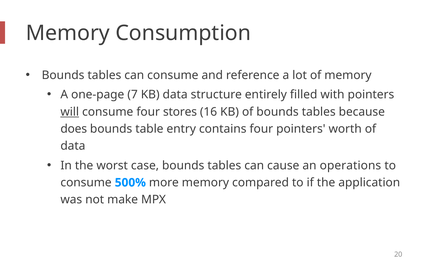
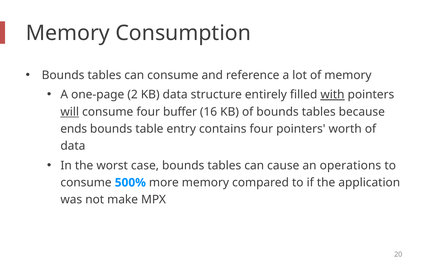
7: 7 -> 2 (133, 95)
with underline: none -> present (332, 95)
stores: stores -> buffer (180, 112)
does: does -> ends (74, 129)
